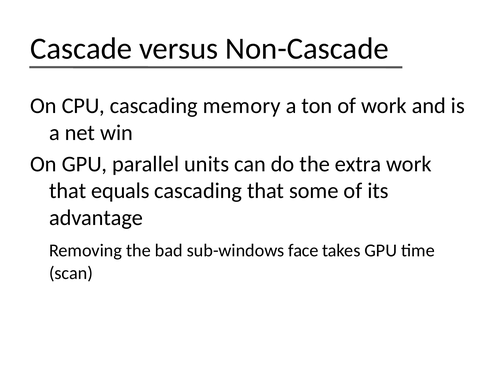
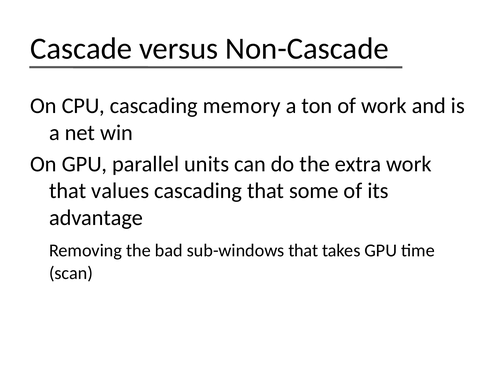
equals: equals -> values (120, 190)
sub-windows face: face -> that (303, 250)
